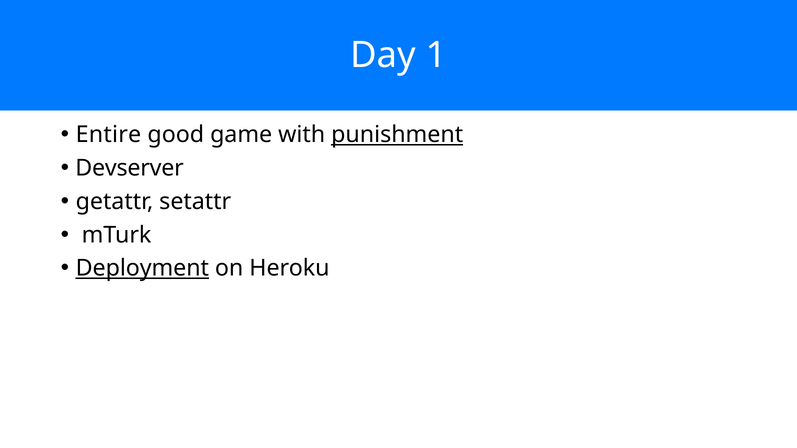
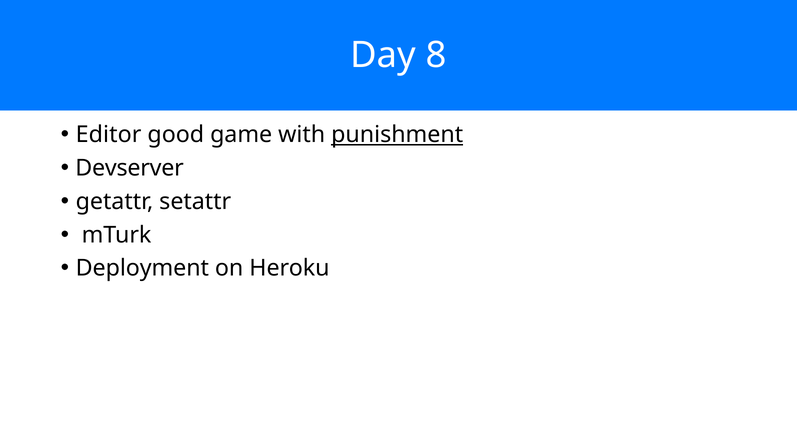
1: 1 -> 8 (436, 55)
Entire: Entire -> Editor (109, 135)
Deployment underline: present -> none (142, 268)
